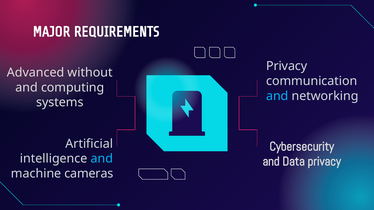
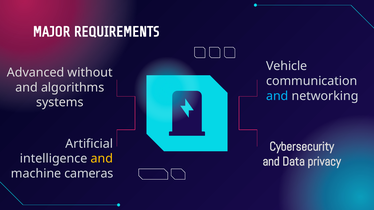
Privacy: Privacy -> Vehicle (287, 66)
computing: computing -> algorithms (73, 88)
and colour: light blue -> yellow (102, 159)
